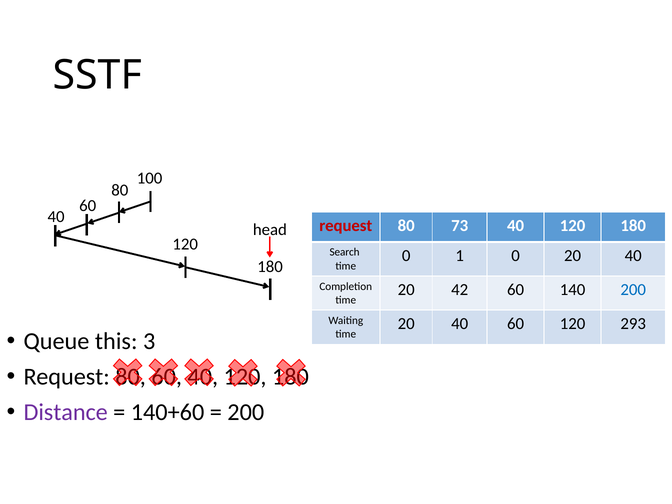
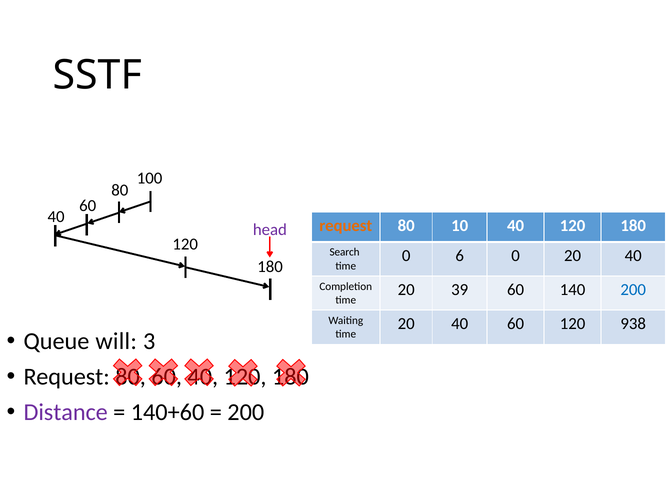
request colour: red -> orange (346, 226)
73: 73 -> 10 (460, 226)
head colour: black -> purple (270, 230)
1: 1 -> 6 (460, 256)
42: 42 -> 39 (460, 290)
293: 293 -> 938 (633, 324)
this: this -> will (116, 341)
